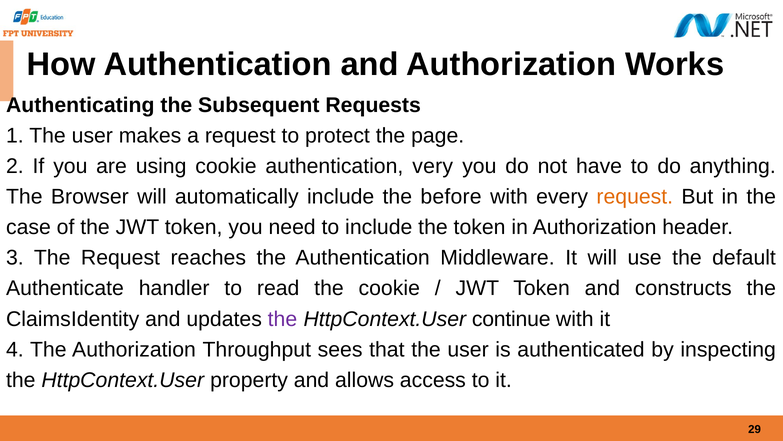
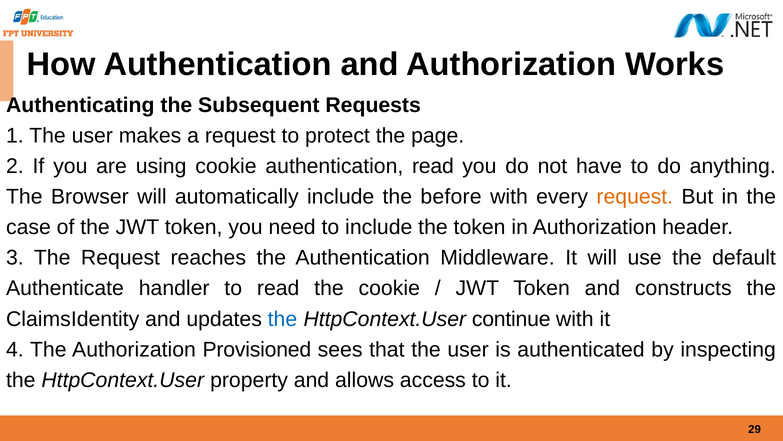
authentication very: very -> read (433, 166)
the colour: purple -> blue (282, 319)
Throughput: Throughput -> Provisioned (257, 349)
